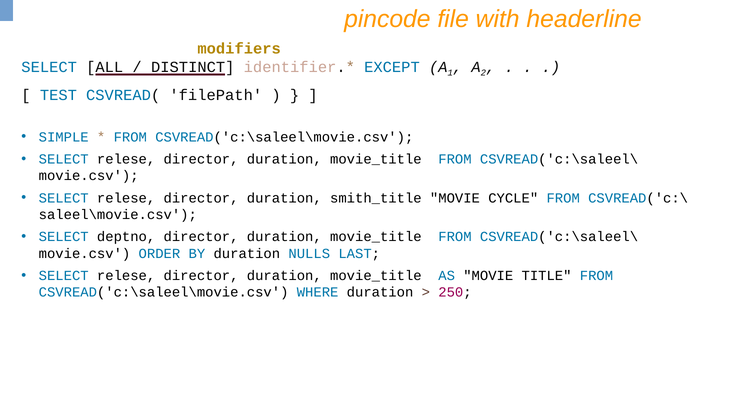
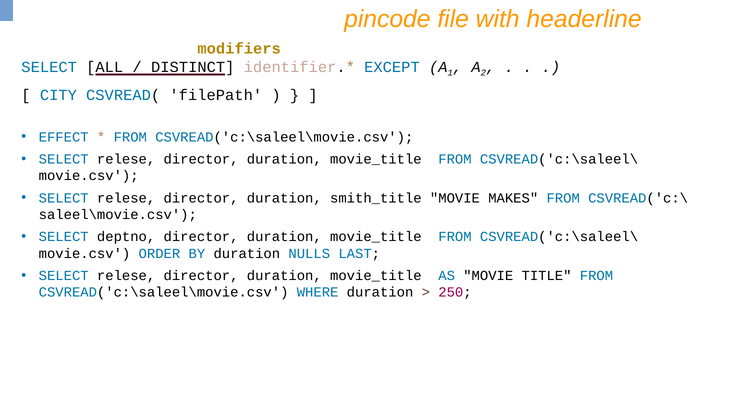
TEST: TEST -> CITY (58, 95)
SIMPLE: SIMPLE -> EFFECT (64, 137)
CYCLE: CYCLE -> MAKES (513, 198)
